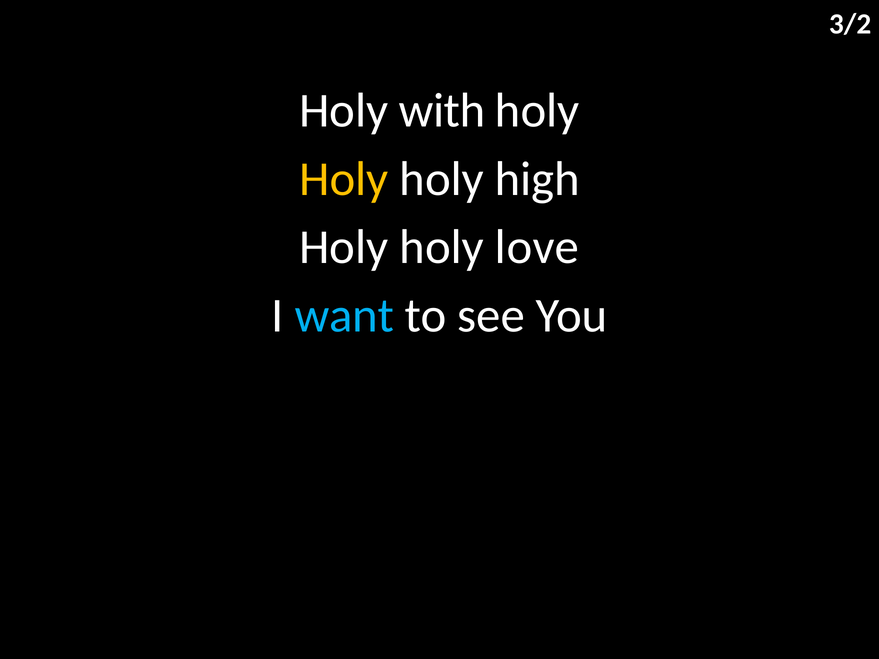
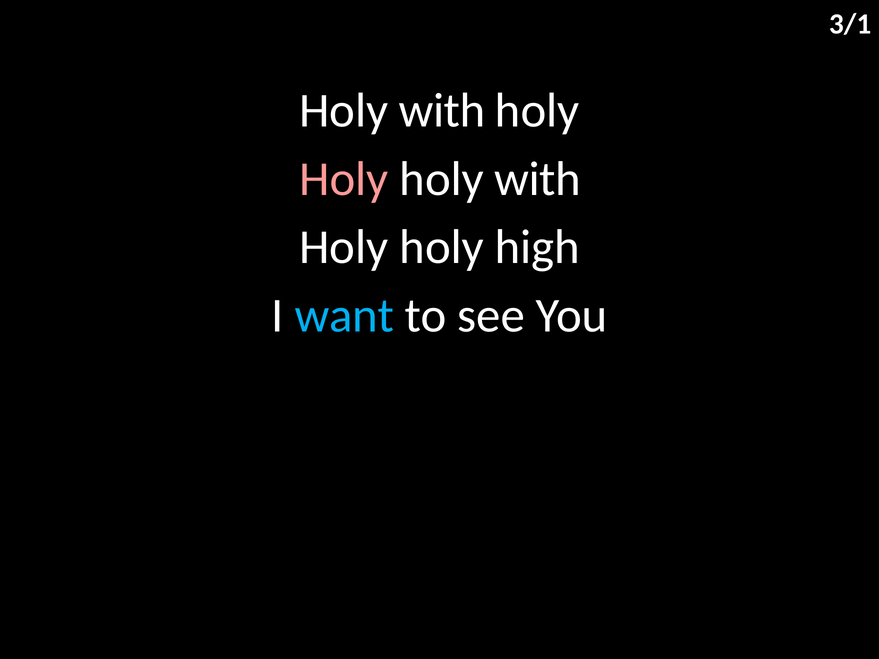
3/2: 3/2 -> 3/1 (850, 24)
Holy colour: yellow -> pink (344, 179)
high: high -> with (538, 179)
love: love -> high (537, 247)
